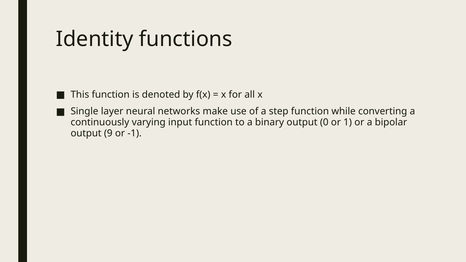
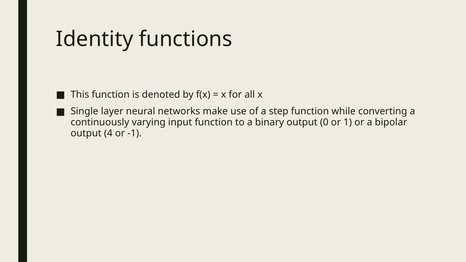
9: 9 -> 4 (108, 133)
